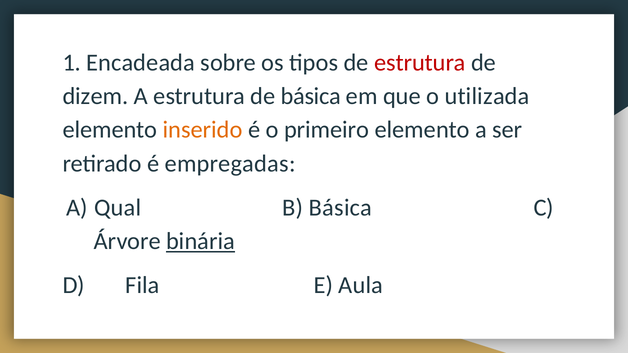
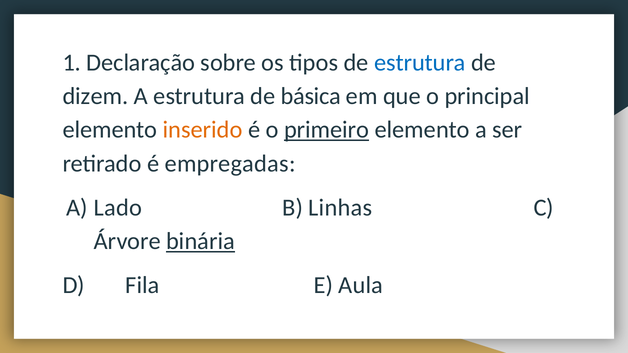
Encadeada: Encadeada -> Declaração (141, 63)
estrutura colour: red -> blue (420, 63)
utilizada: utilizada -> principal (487, 96)
primeiro underline: none -> present (327, 130)
Qual: Qual -> Lado (118, 208)
B Básica: Básica -> Linhas (340, 208)
